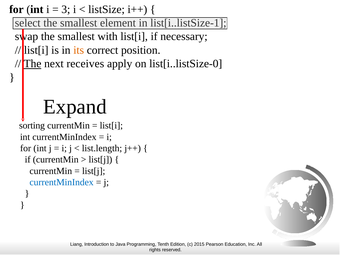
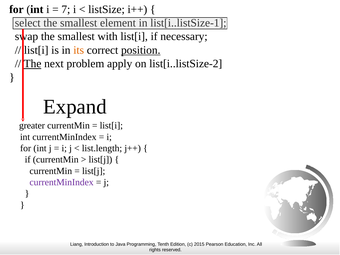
3: 3 -> 7 (66, 9)
position underline: none -> present (141, 50)
receives: receives -> problem (85, 64)
list[i..listSize-0: list[i..listSize-0 -> list[i..listSize-2 (186, 64)
sorting: sorting -> greater (32, 126)
currentMinIndex colour: blue -> purple (62, 182)
